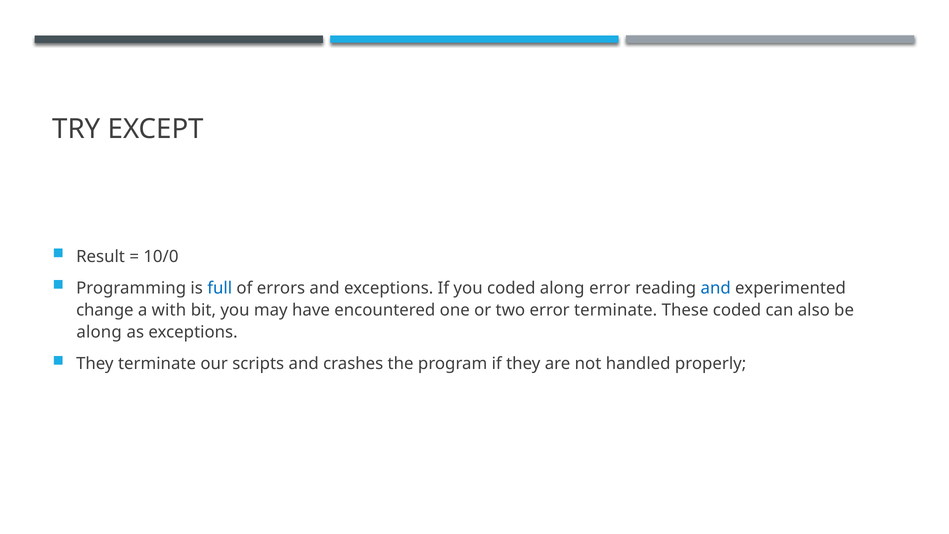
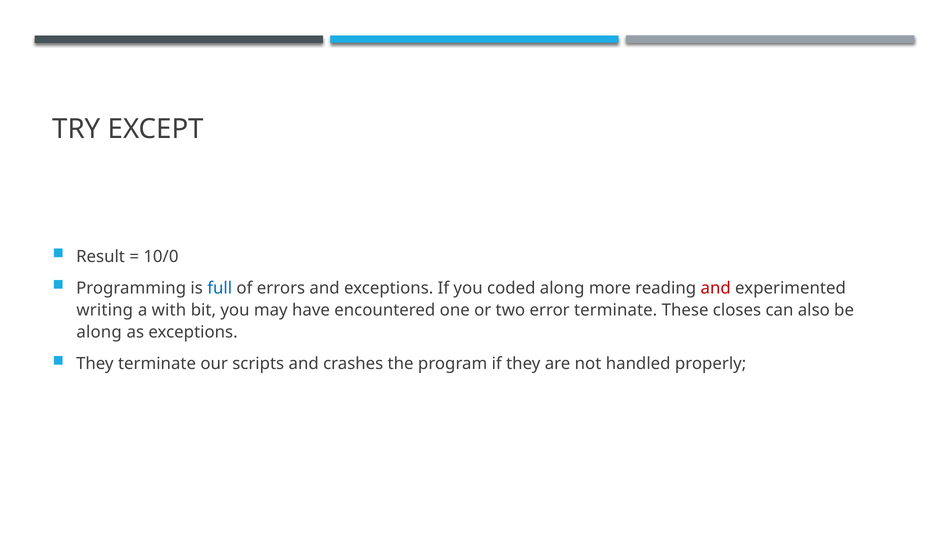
along error: error -> more (610, 288)
and colour: blue -> red (716, 288)
change: change -> writing (105, 310)
These coded: coded -> closes (737, 310)
